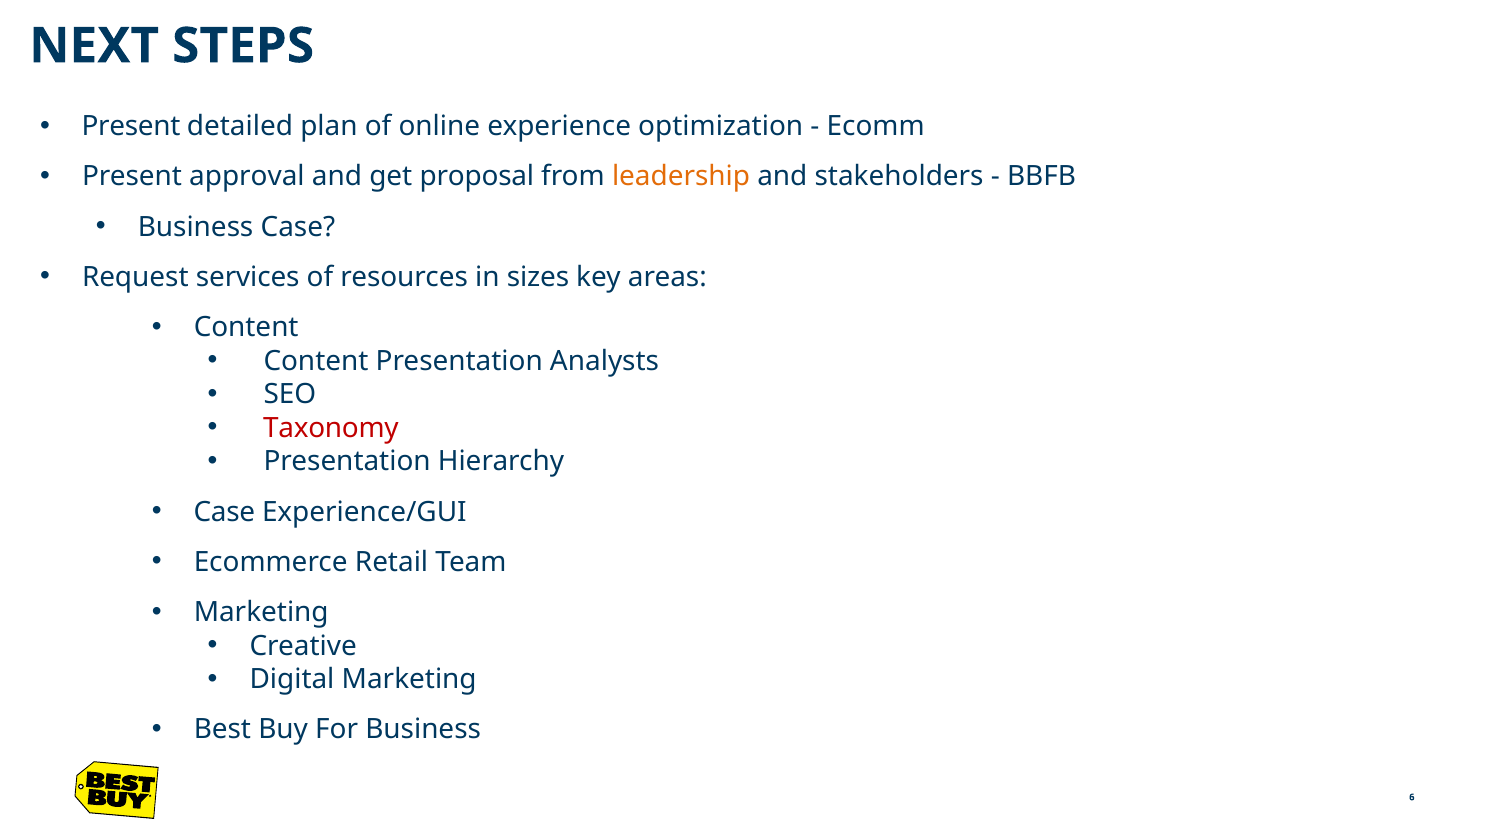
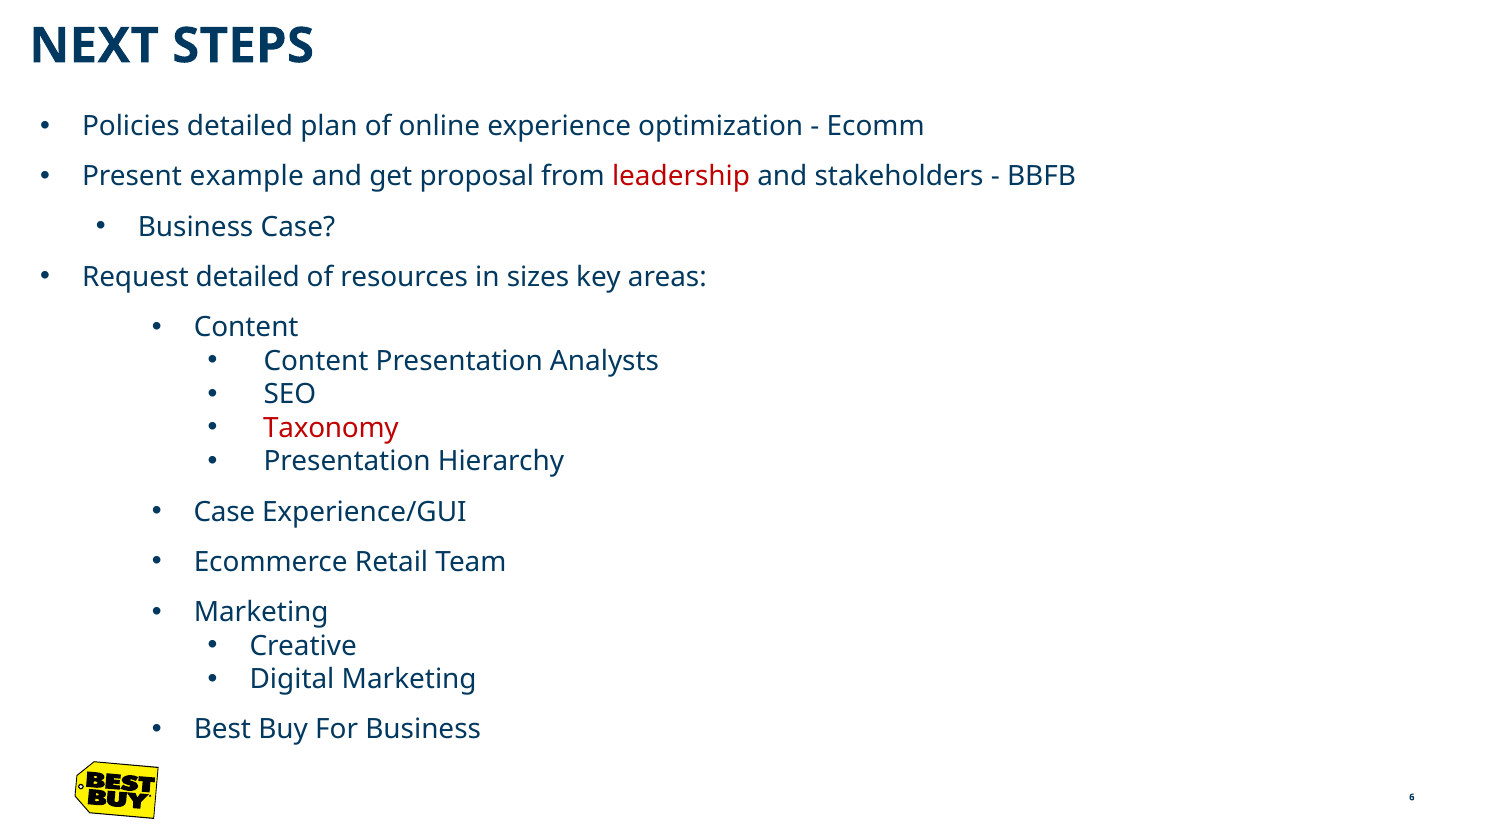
Present: Present -> Policies (131, 126)
approval: approval -> example (247, 177)
leadership colour: orange -> red (681, 177)
Request services: services -> detailed (248, 277)
